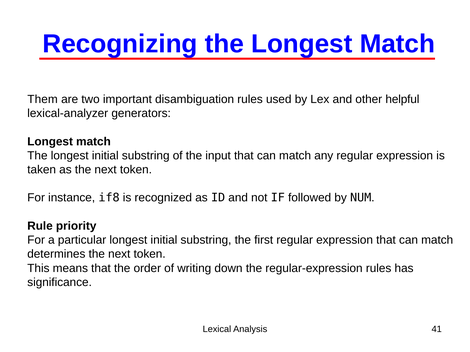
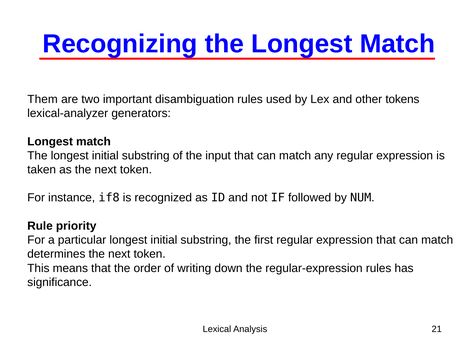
helpful: helpful -> tokens (402, 99)
41: 41 -> 21 (437, 329)
